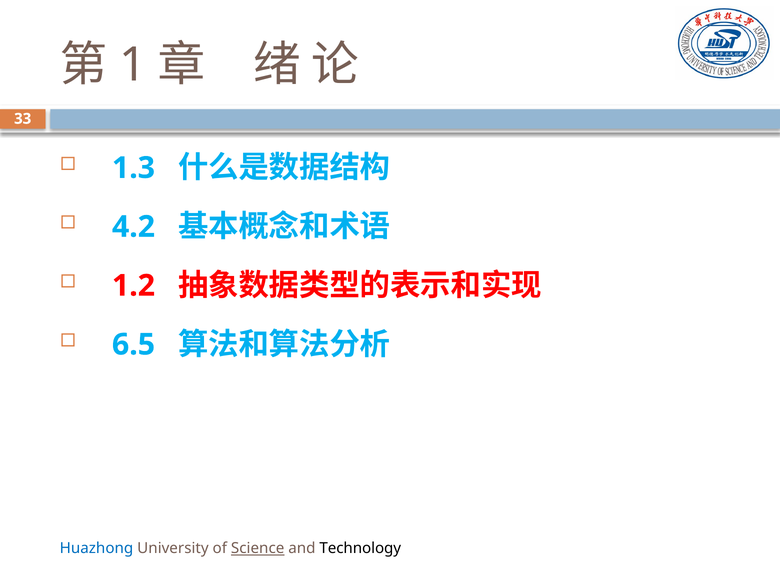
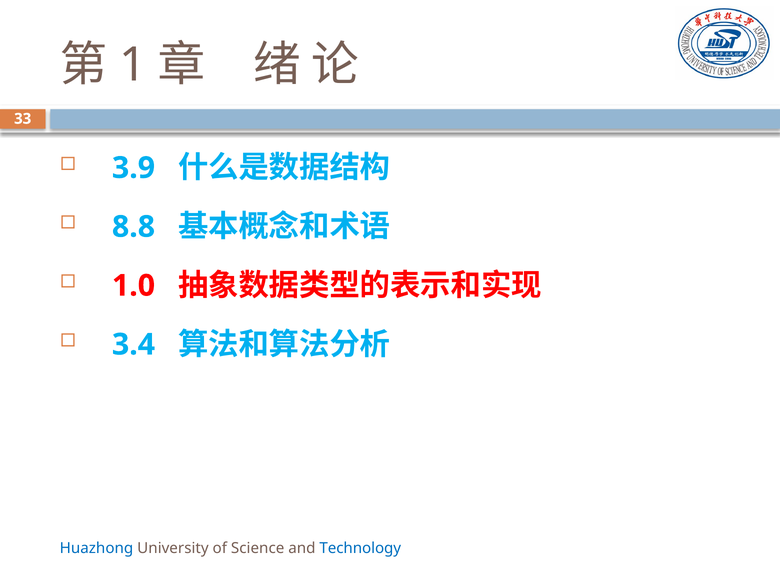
1.3: 1.3 -> 3.9 (133, 168)
4.2: 4.2 -> 8.8 (133, 227)
1.2: 1.2 -> 1.0 (133, 286)
6.5: 6.5 -> 3.4 (133, 345)
Science underline: present -> none (258, 548)
Technology colour: black -> blue (360, 548)
